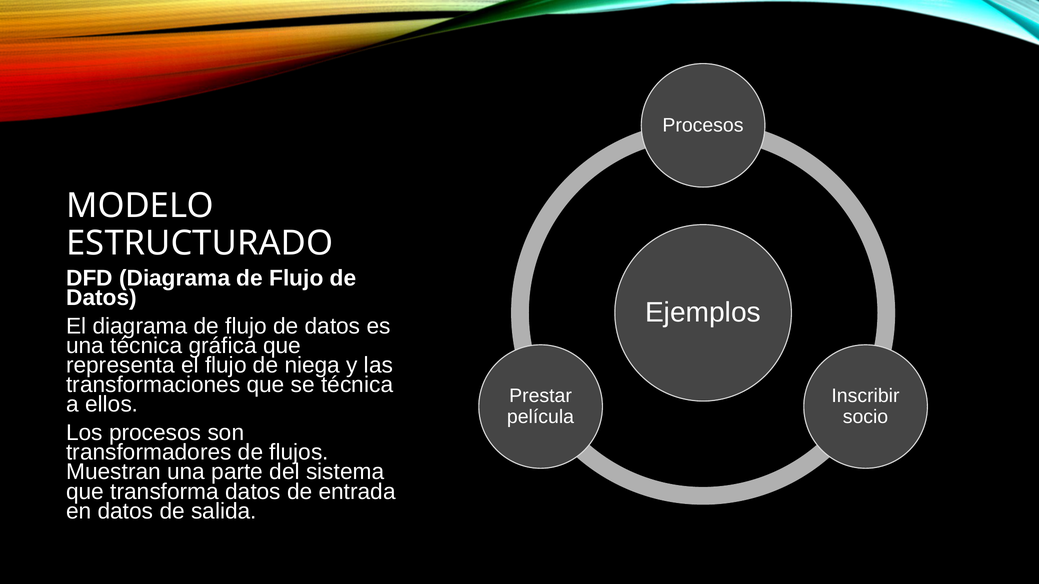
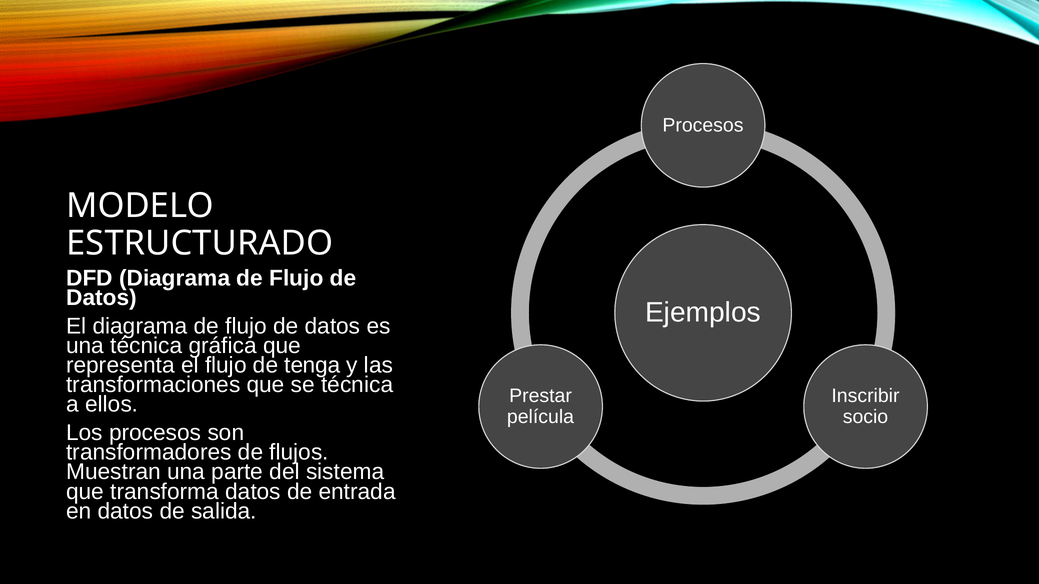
niega: niega -> tenga (312, 366)
